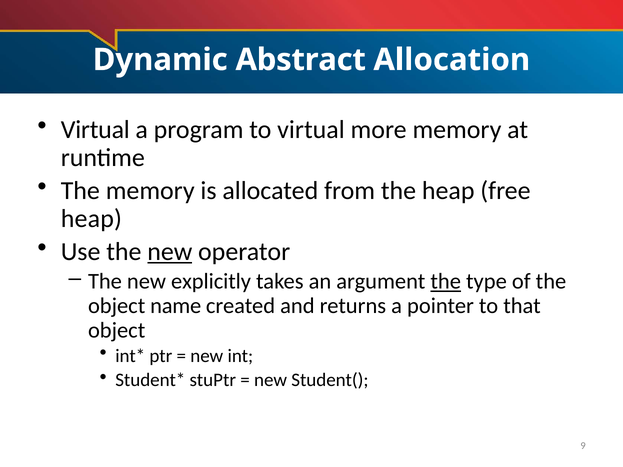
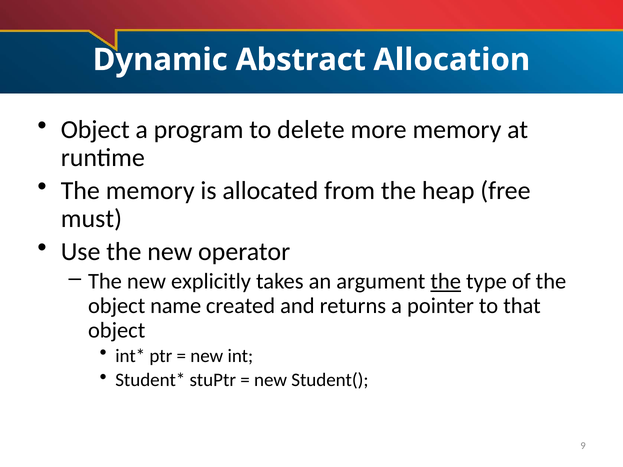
Virtual: Virtual -> Object (95, 130)
to virtual: virtual -> delete (311, 130)
heap: heap -> must (91, 219)
new underline: present -> none (170, 252)
